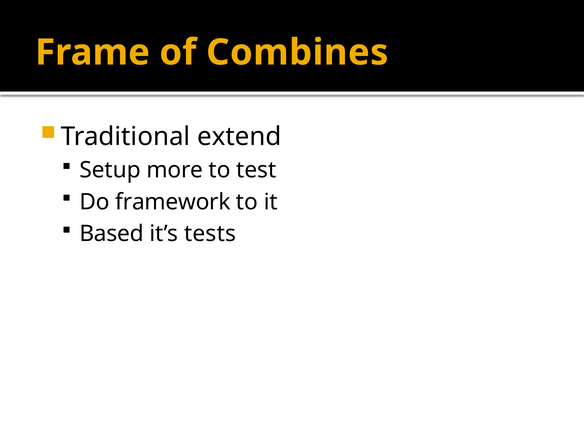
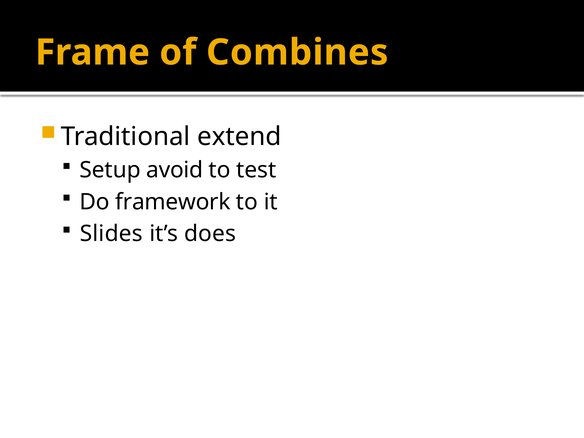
more: more -> avoid (175, 170)
Based: Based -> Slides (111, 234)
tests: tests -> does (210, 234)
